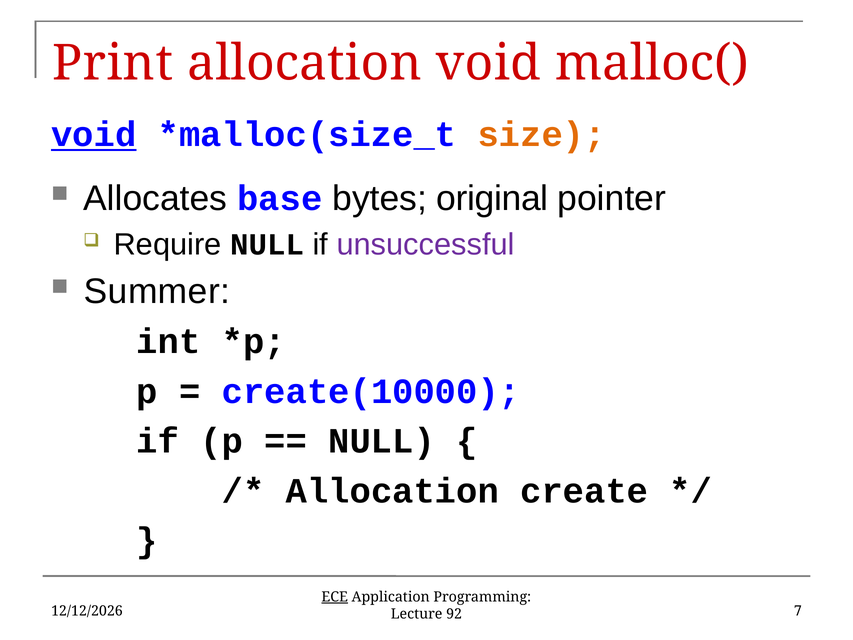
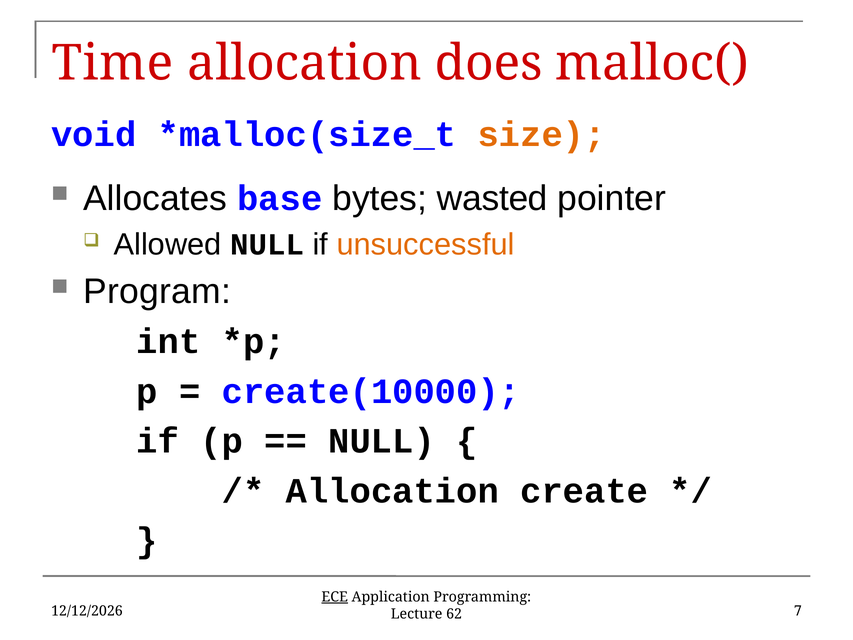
Print: Print -> Time (113, 64)
allocation void: void -> does (489, 64)
void underline: present -> none (94, 135)
original: original -> wasted (492, 199)
Require: Require -> Allowed (168, 244)
unsuccessful colour: purple -> orange (426, 244)
Summer: Summer -> Program (157, 292)
92: 92 -> 62 (454, 614)
